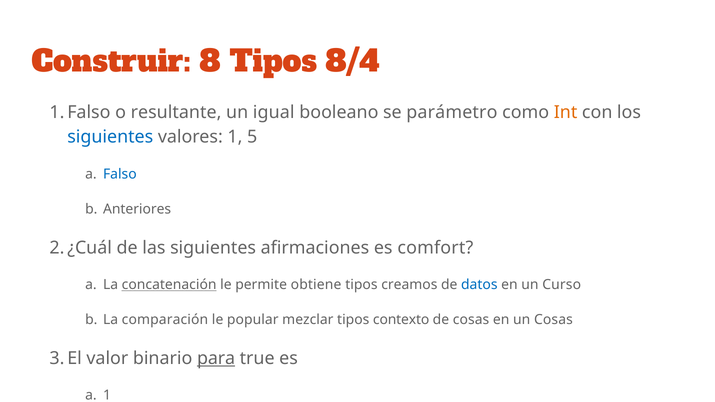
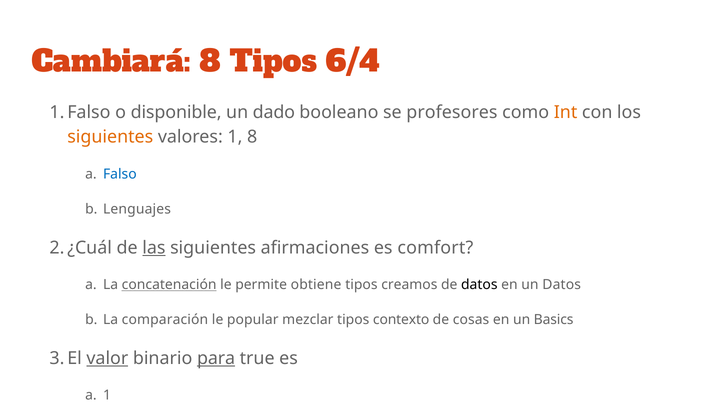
Construir: Construir -> Cambiará (111, 62)
8/4: 8/4 -> 6/4 (353, 62)
resultante: resultante -> disponible (176, 112)
igual: igual -> dado (274, 112)
parámetro: parámetro -> profesores (452, 112)
siguientes colour: blue -> orange (110, 137)
1 5: 5 -> 8 (252, 137)
Anteriores: Anteriores -> Lenguajes (137, 209)
las underline: none -> present (154, 248)
datos colour: blue -> black (479, 285)
un Curso: Curso -> Datos (562, 285)
un Cosas: Cosas -> Basics (554, 320)
valor underline: none -> present (107, 358)
